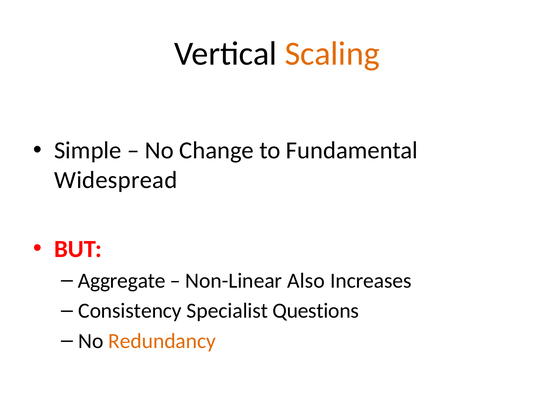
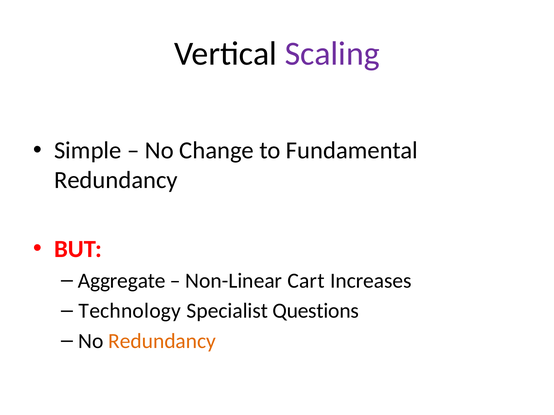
Scaling colour: orange -> purple (332, 54)
Widespread: Widespread -> Redundancy (116, 180)
Also: Also -> Cart (306, 281)
Consistency: Consistency -> Technology (130, 311)
